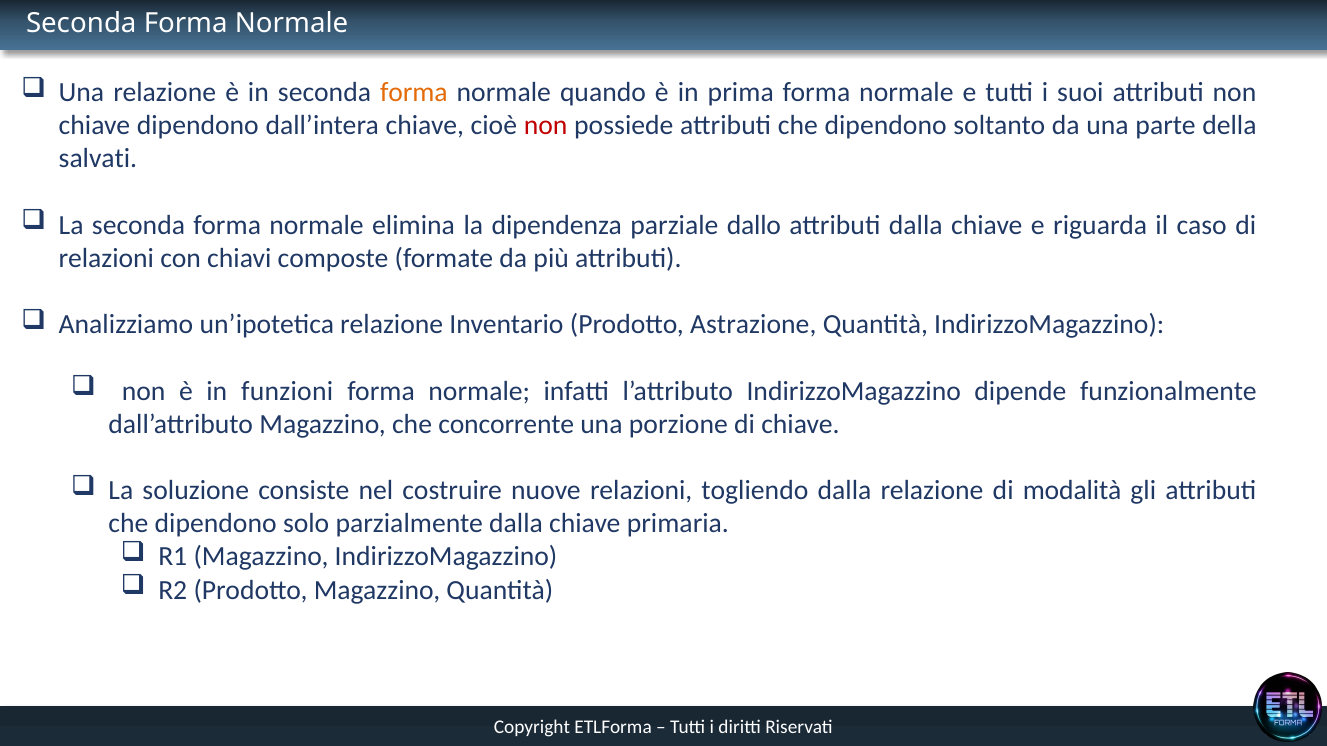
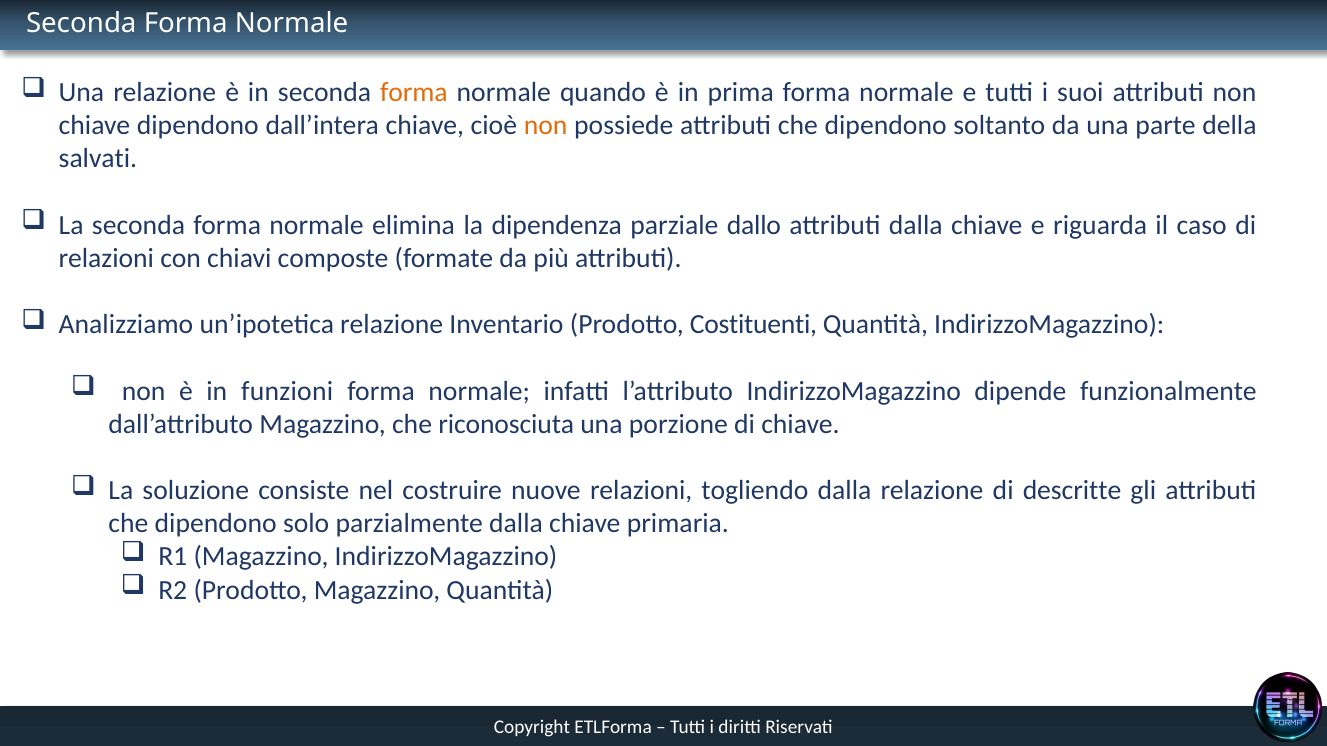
non colour: red -> orange (546, 126)
Astrazione: Astrazione -> Costituenti (753, 325)
concorrente: concorrente -> riconosciuta (506, 424)
modalità: modalità -> descritte (1072, 491)
